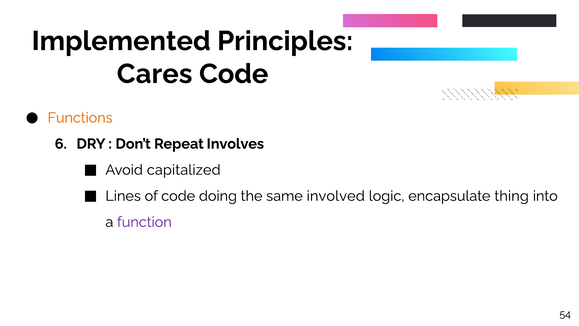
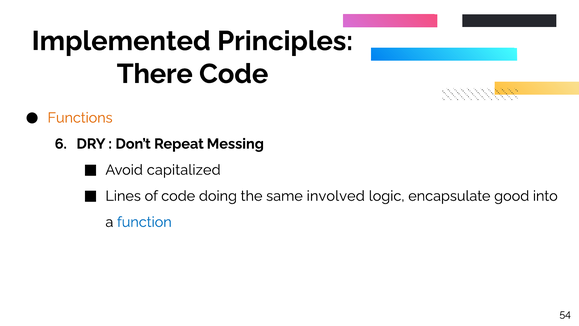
Cares: Cares -> There (155, 74)
Involves: Involves -> Messing (235, 144)
thing: thing -> good (512, 196)
function colour: purple -> blue (144, 222)
